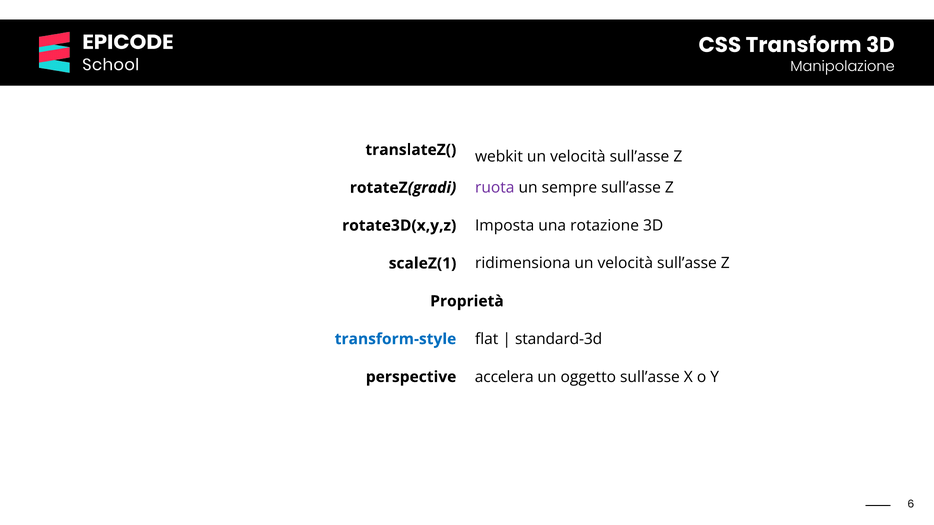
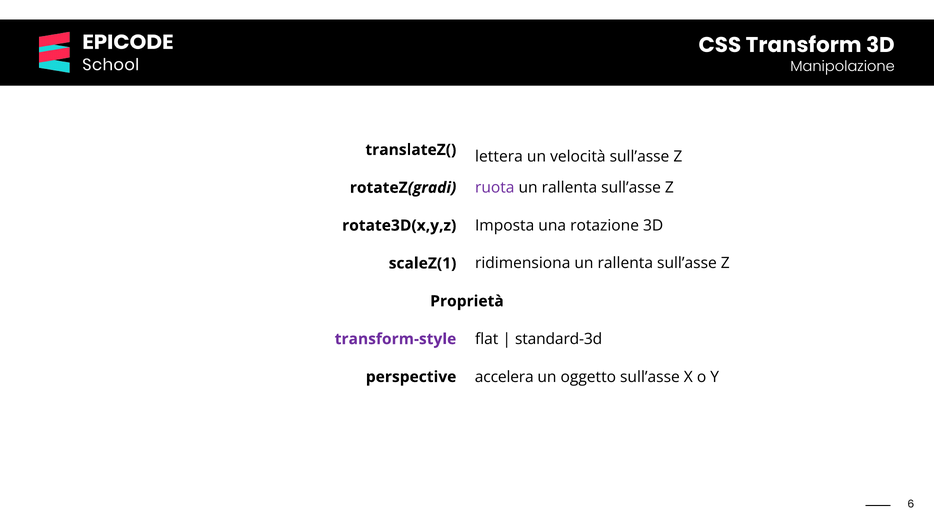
webkit: webkit -> lettera (499, 157)
sempre: sempre -> rallenta (569, 188)
ridimensiona un velocità: velocità -> rallenta (625, 264)
transform-style colour: blue -> purple (395, 339)
